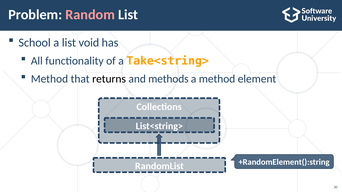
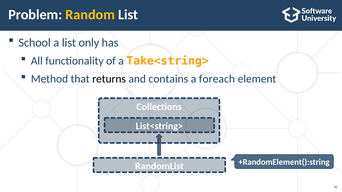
Random colour: pink -> yellow (90, 15)
void: void -> only (89, 43)
methods: methods -> contains (168, 79)
a method: method -> foreach (217, 79)
